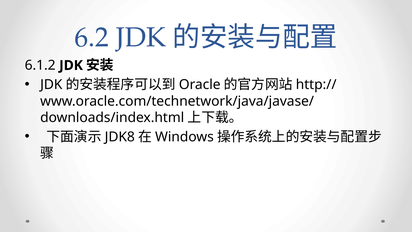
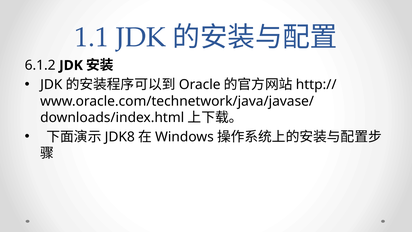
6.2: 6.2 -> 1.1 (92, 37)
